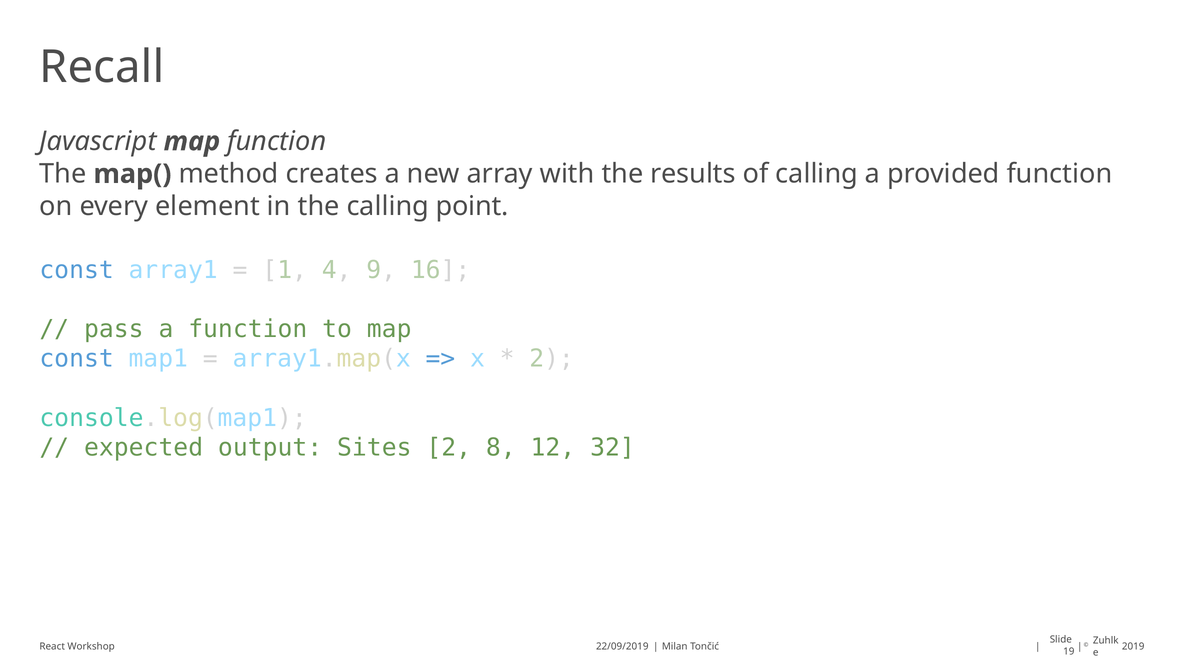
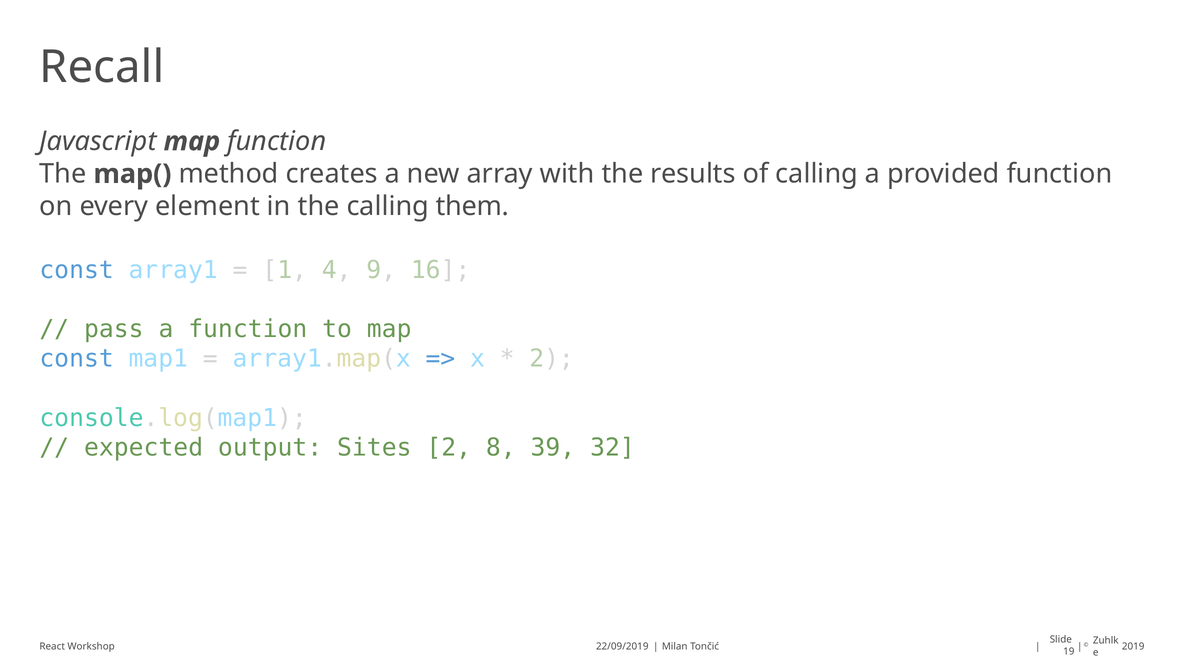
point: point -> them (472, 206)
12: 12 -> 39 (553, 448)
